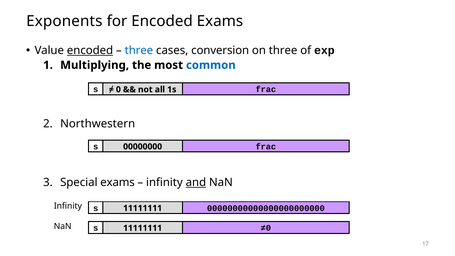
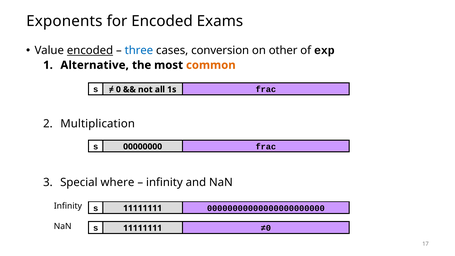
on three: three -> other (283, 50)
Multiplying: Multiplying -> Alternative (95, 65)
common colour: blue -> orange (211, 65)
Northwestern: Northwestern -> Multiplication (98, 124)
Special exams: exams -> where (117, 182)
and underline: present -> none (196, 182)
